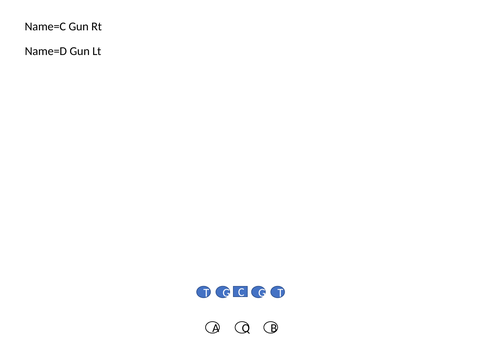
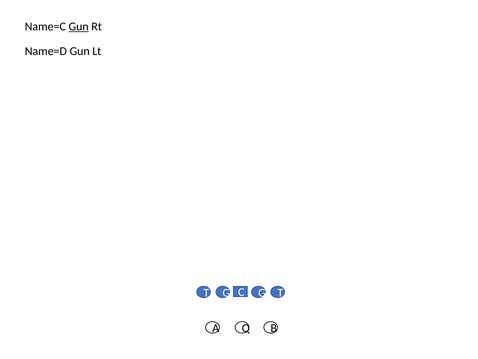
Gun underline: none -> present (79, 27)
